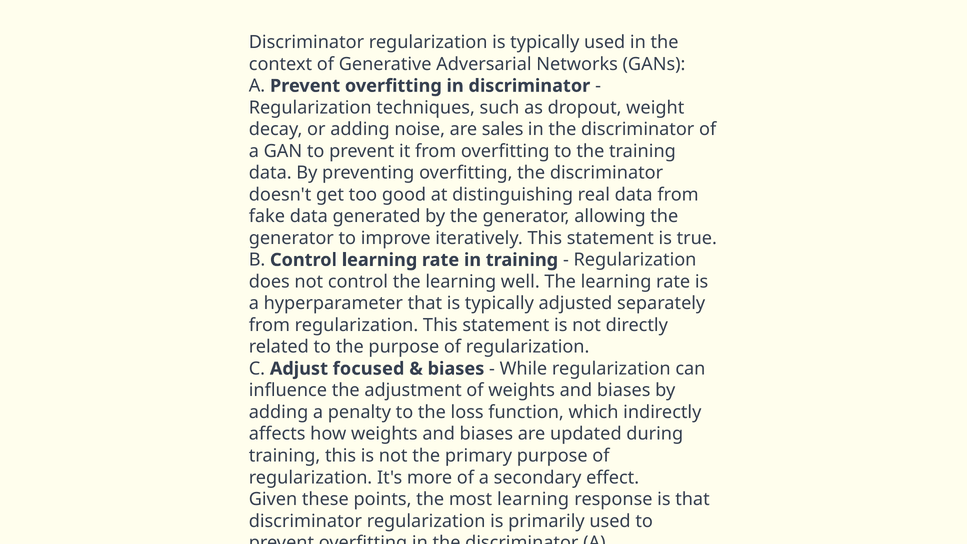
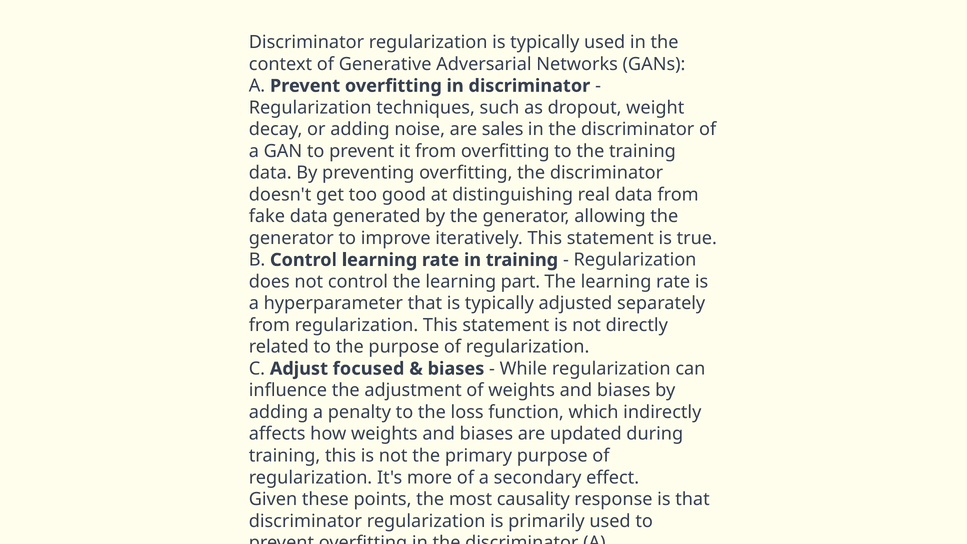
well: well -> part (520, 282)
most learning: learning -> causality (533, 499)
